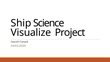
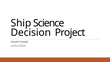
Visualize: Visualize -> Decision (31, 32)
